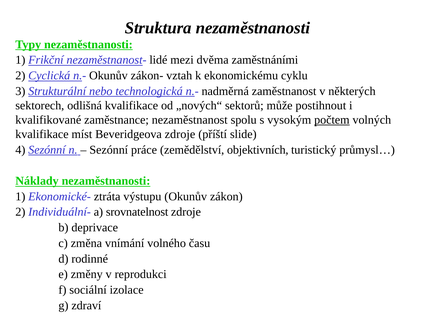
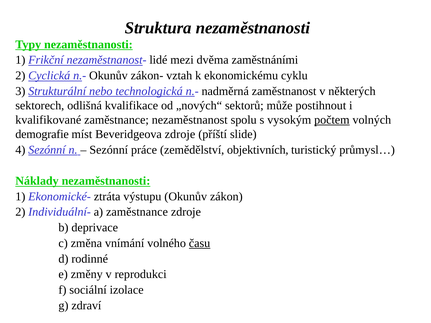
kvalifikace: kvalifikace -> demografie (42, 134)
a srovnatelnost: srovnatelnost -> zaměstnance (137, 212)
času underline: none -> present (200, 243)
